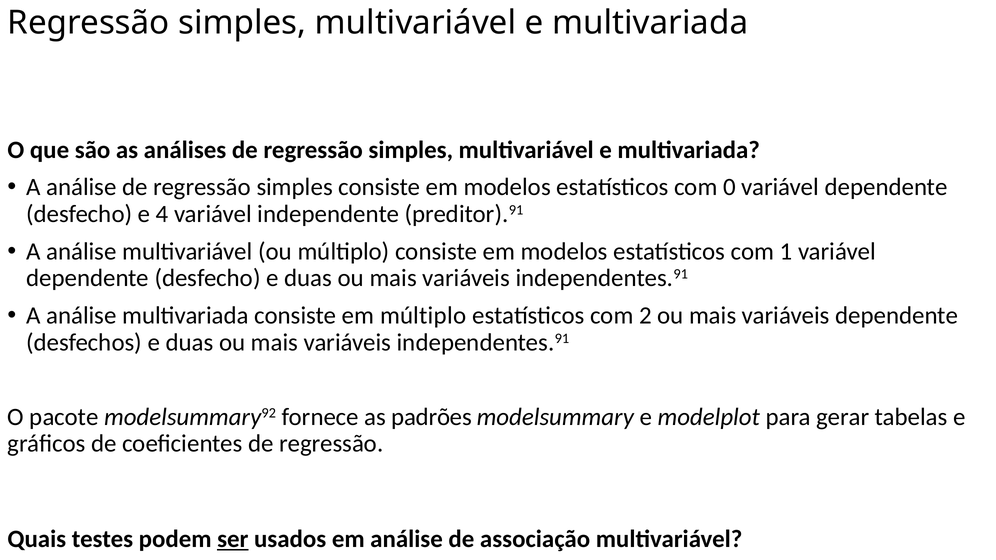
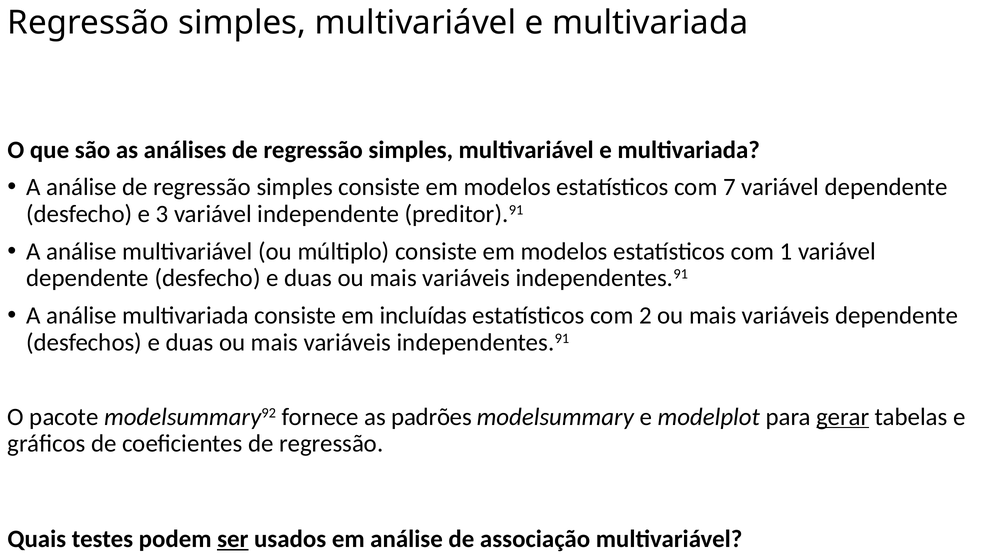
0: 0 -> 7 (729, 187)
4: 4 -> 3 (162, 214)
em múltiplo: múltiplo -> incluídas (423, 316)
gerar underline: none -> present (843, 417)
